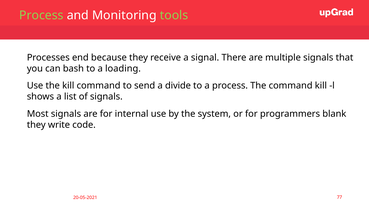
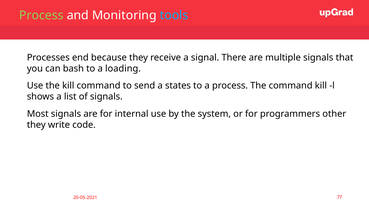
tools colour: light green -> light blue (174, 15)
divide: divide -> states (178, 86)
blank: blank -> other (334, 114)
